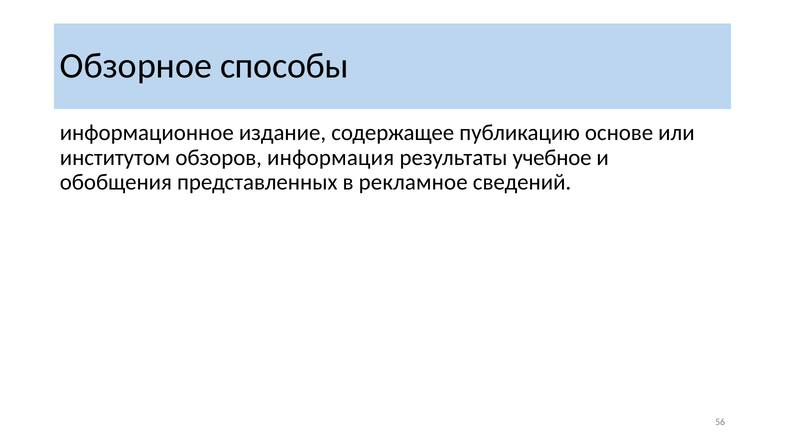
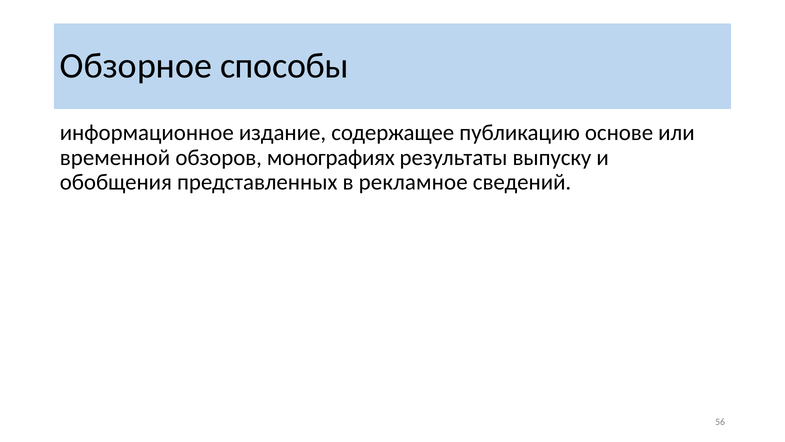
институтом: институтом -> временной (115, 157)
информация: информация -> монографиях (331, 157)
учебное: учебное -> выпуску (552, 157)
